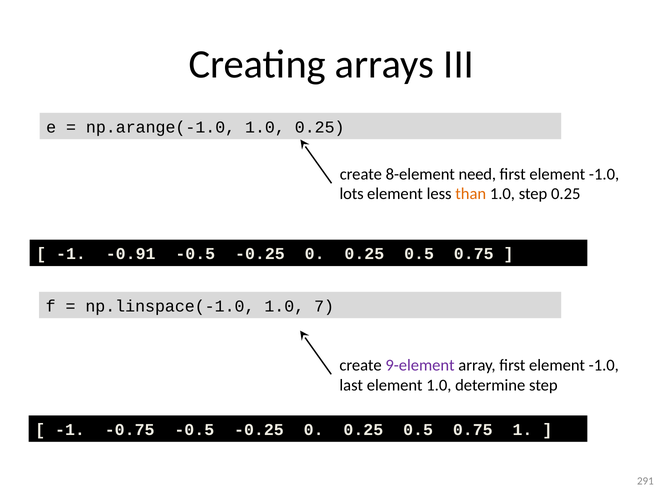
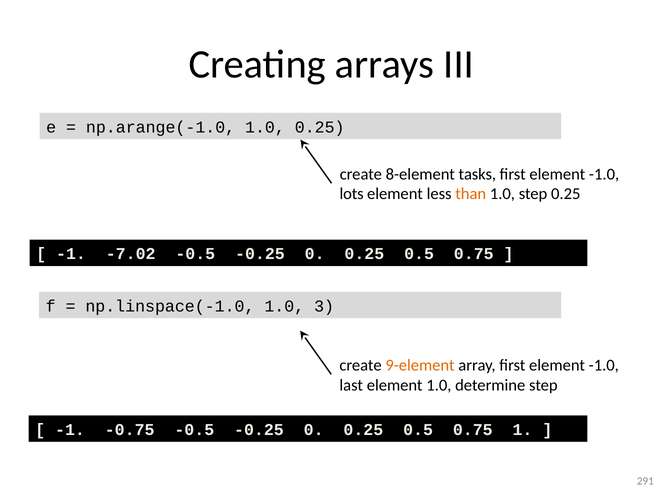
need: need -> tasks (477, 174)
-0.91: -0.91 -> -7.02 (131, 254)
7: 7 -> 3 (324, 306)
9-element colour: purple -> orange (420, 365)
